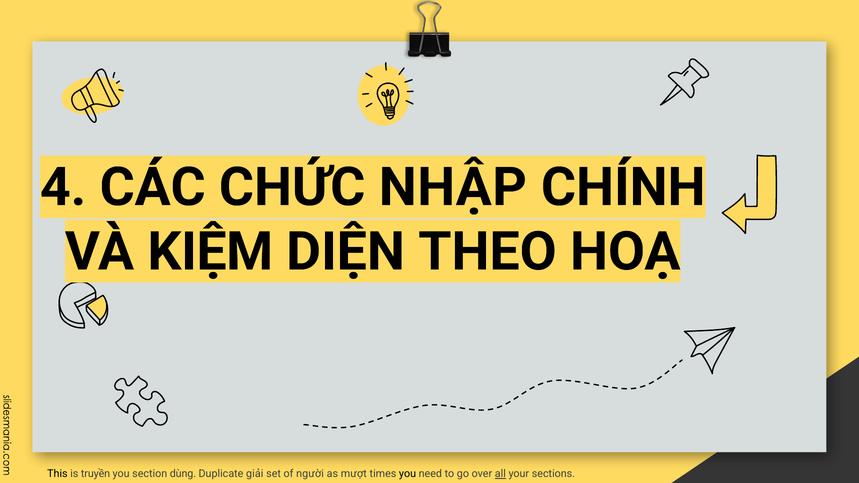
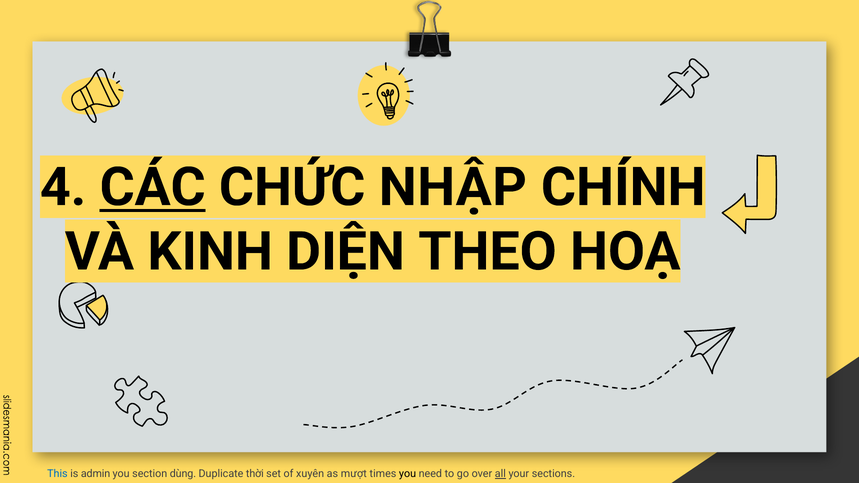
CÁC underline: none -> present (153, 187)
KIỆM: KIỆM -> KINH (210, 252)
This colour: black -> blue (57, 474)
truyền: truyền -> admin (96, 474)
giải: giải -> thời (255, 474)
người: người -> xuyên (310, 474)
